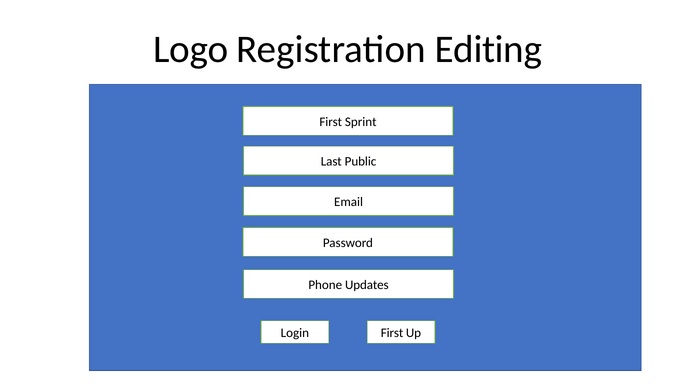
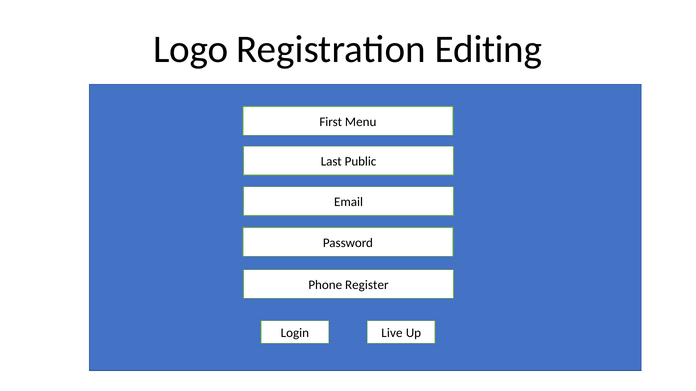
Sprint: Sprint -> Menu (361, 122)
Updates: Updates -> Register (367, 285)
Login First: First -> Live (392, 333)
